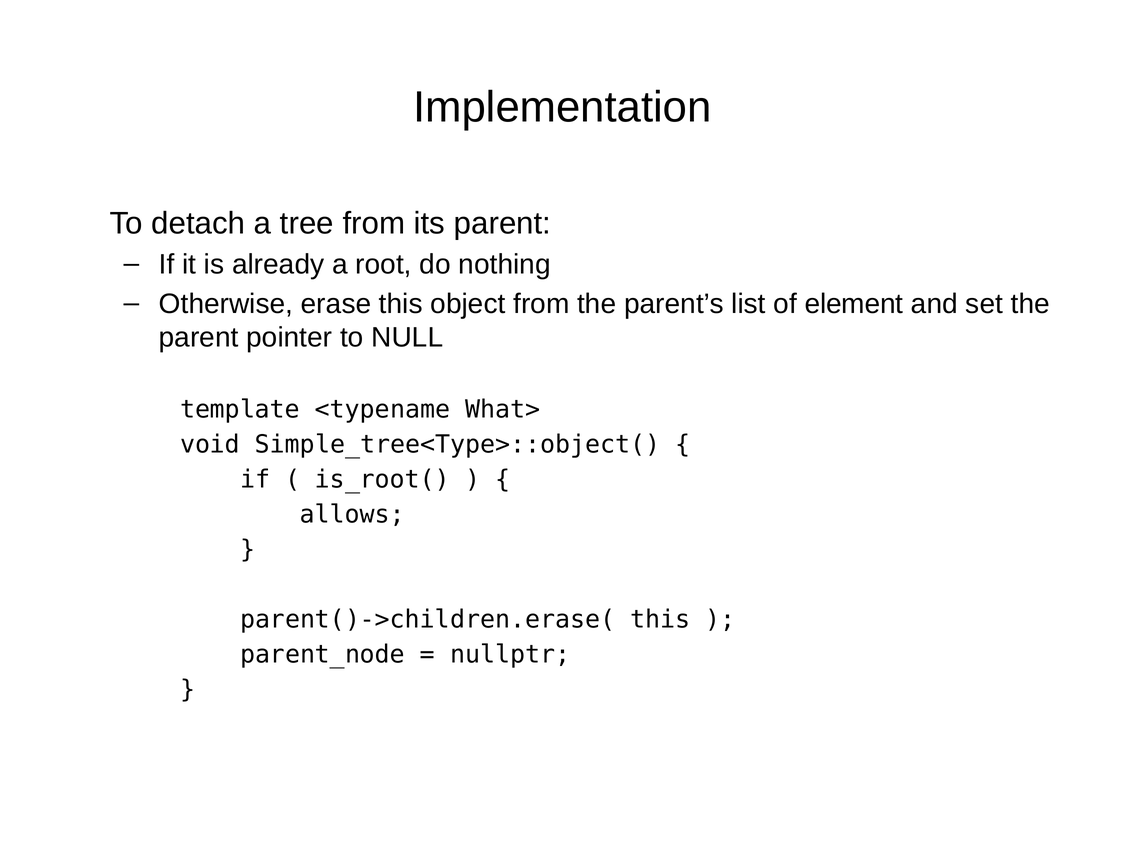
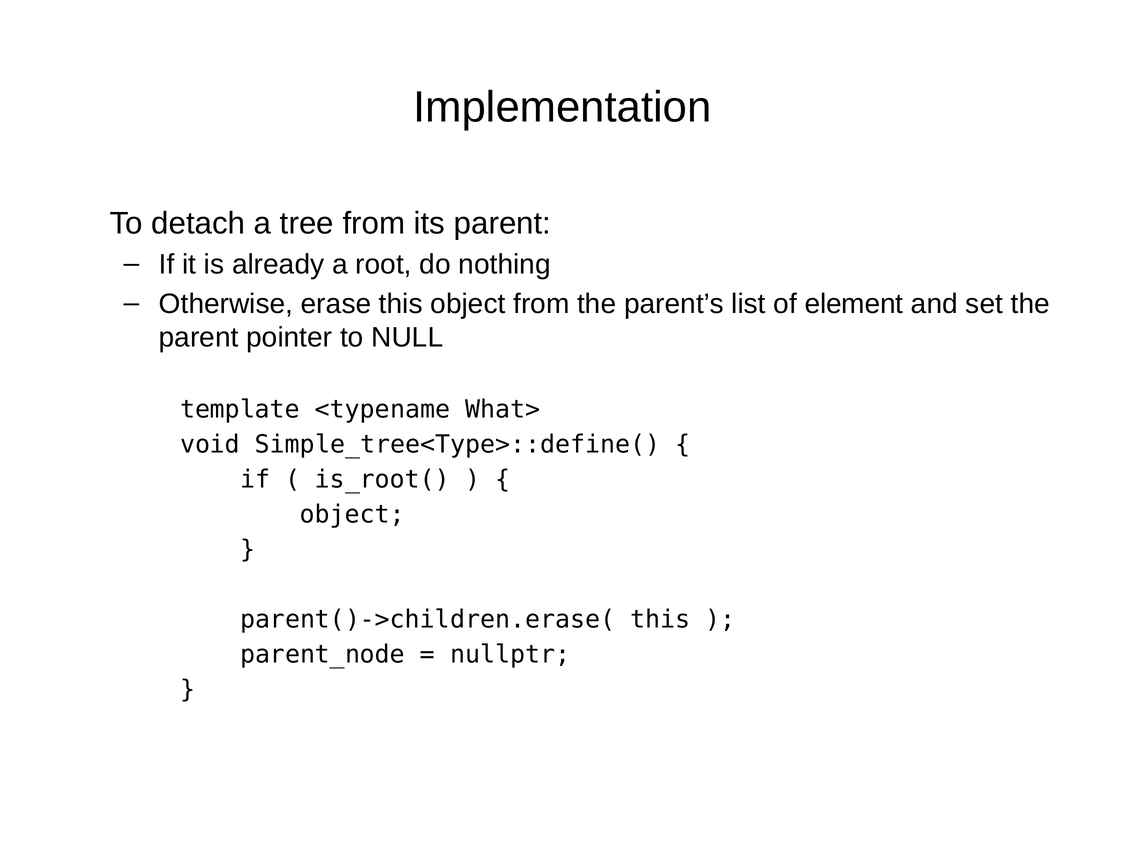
Simple_tree<Type>::object(: Simple_tree<Type>::object( -> Simple_tree<Type>::define( (458, 444)
allows: allows -> object (353, 514)
